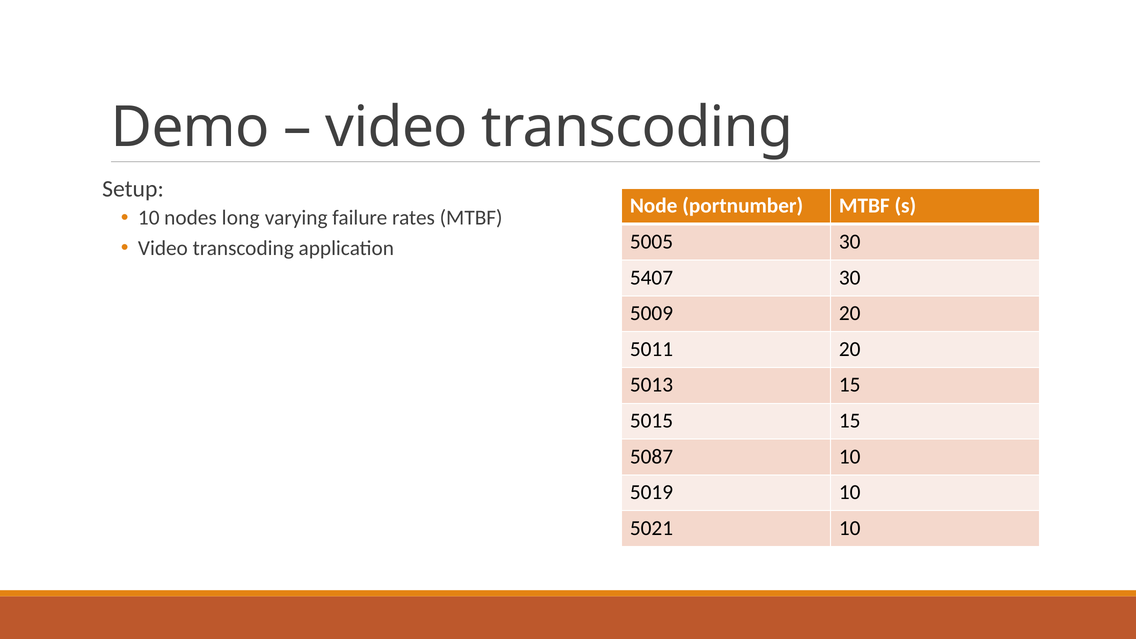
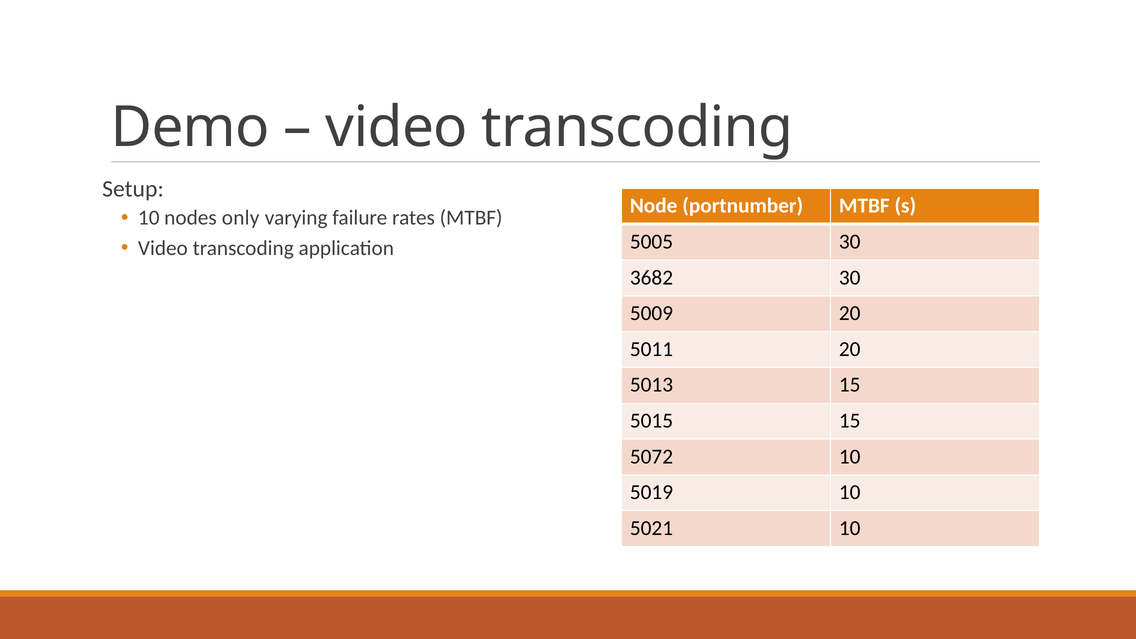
long: long -> only (241, 218)
5407: 5407 -> 3682 (651, 277)
5087: 5087 -> 5072 (651, 457)
